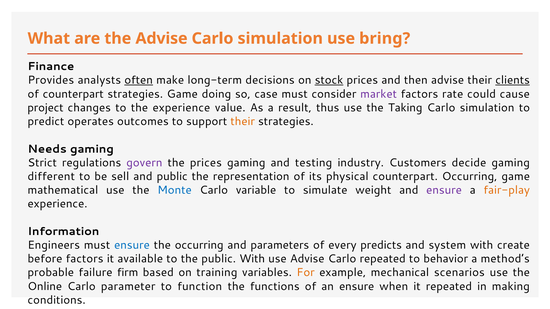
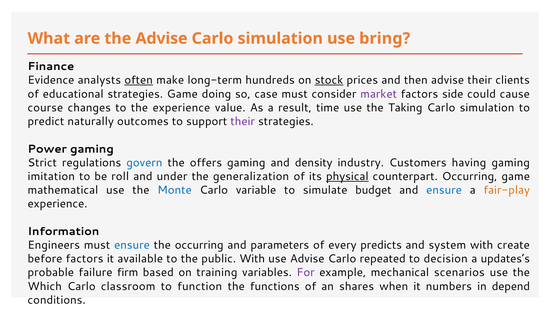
Provides: Provides -> Evidence (51, 80)
decisions: decisions -> hundreds (270, 80)
clients underline: present -> none (513, 80)
of counterpart: counterpart -> educational (73, 94)
rate: rate -> side (453, 94)
project: project -> course (45, 108)
thus: thus -> time (328, 108)
operates: operates -> naturally (91, 122)
their colour: orange -> purple (243, 122)
Needs: Needs -> Power (47, 149)
govern colour: purple -> blue (144, 163)
the prices: prices -> offers (206, 163)
testing: testing -> density (314, 163)
decide: decide -> having (469, 163)
different: different -> imitation (51, 177)
sell: sell -> roll (120, 177)
and public: public -> under (172, 177)
representation: representation -> generalization (251, 177)
physical underline: none -> present (347, 177)
weight: weight -> budget (373, 190)
ensure colour: purple -> blue (444, 190)
behavior: behavior -> decision (446, 259)
method’s: method’s -> updates’s (505, 259)
For colour: orange -> purple (306, 273)
Online: Online -> Which (45, 287)
parameter: parameter -> classroom (128, 287)
an ensure: ensure -> shares (357, 287)
it repeated: repeated -> numbers (449, 287)
making: making -> depend (511, 287)
